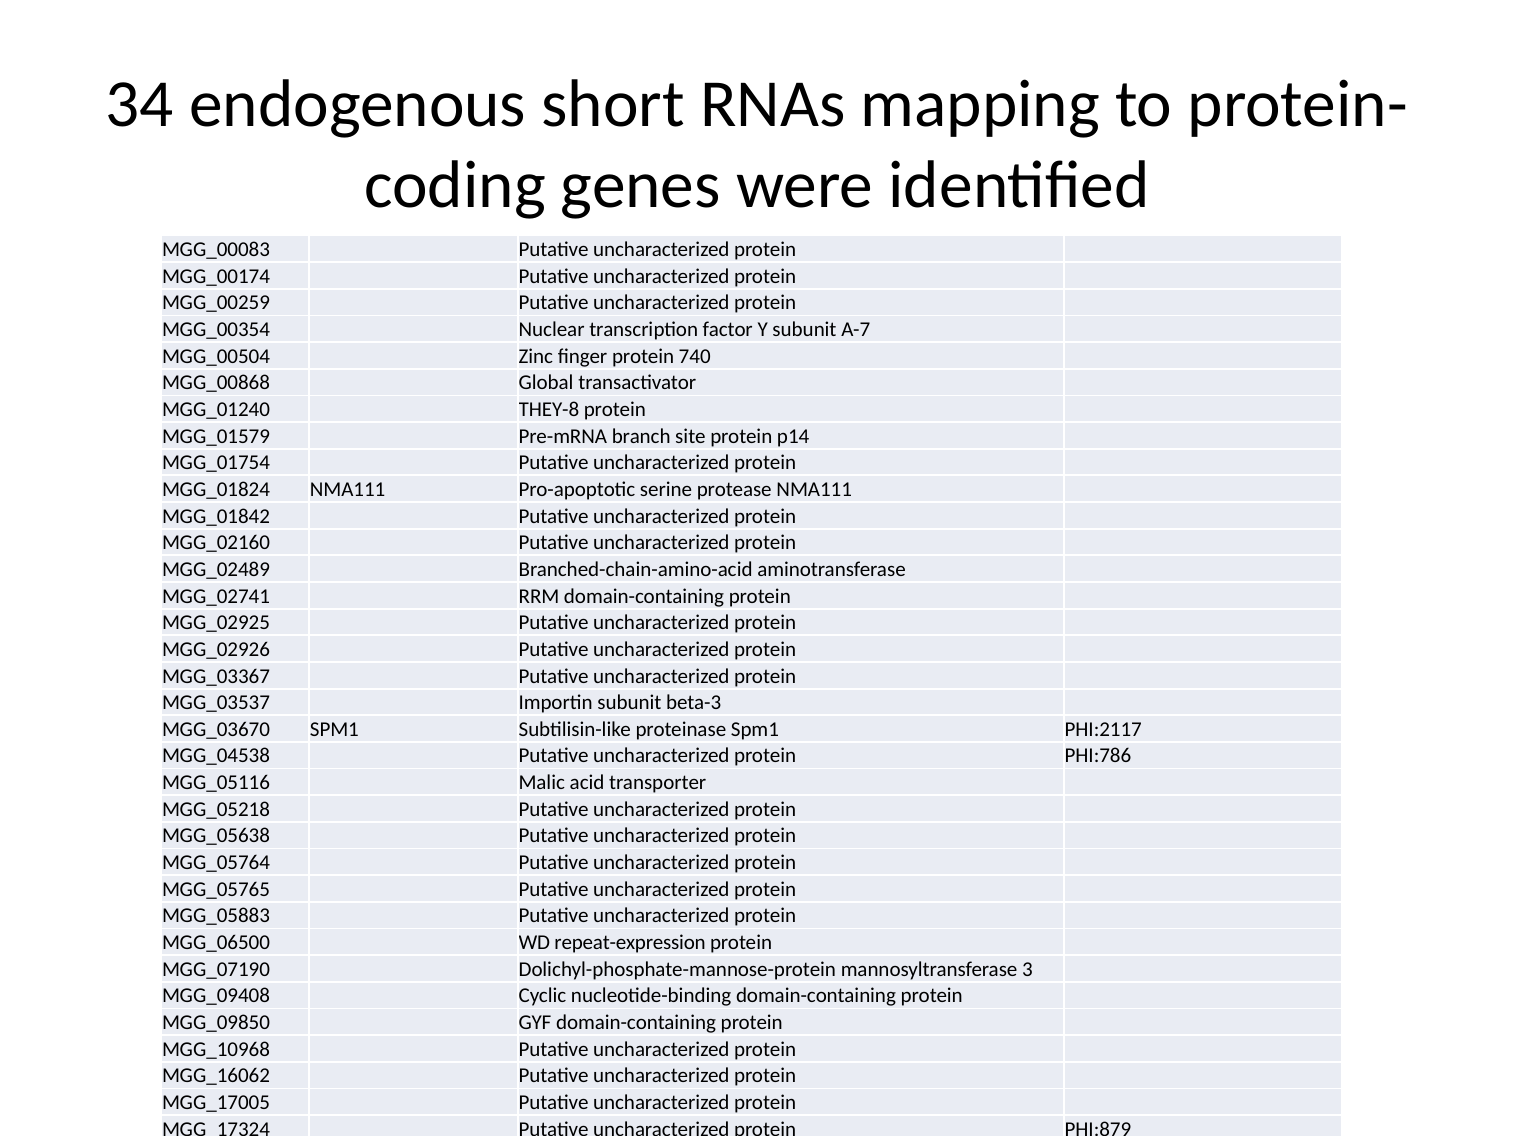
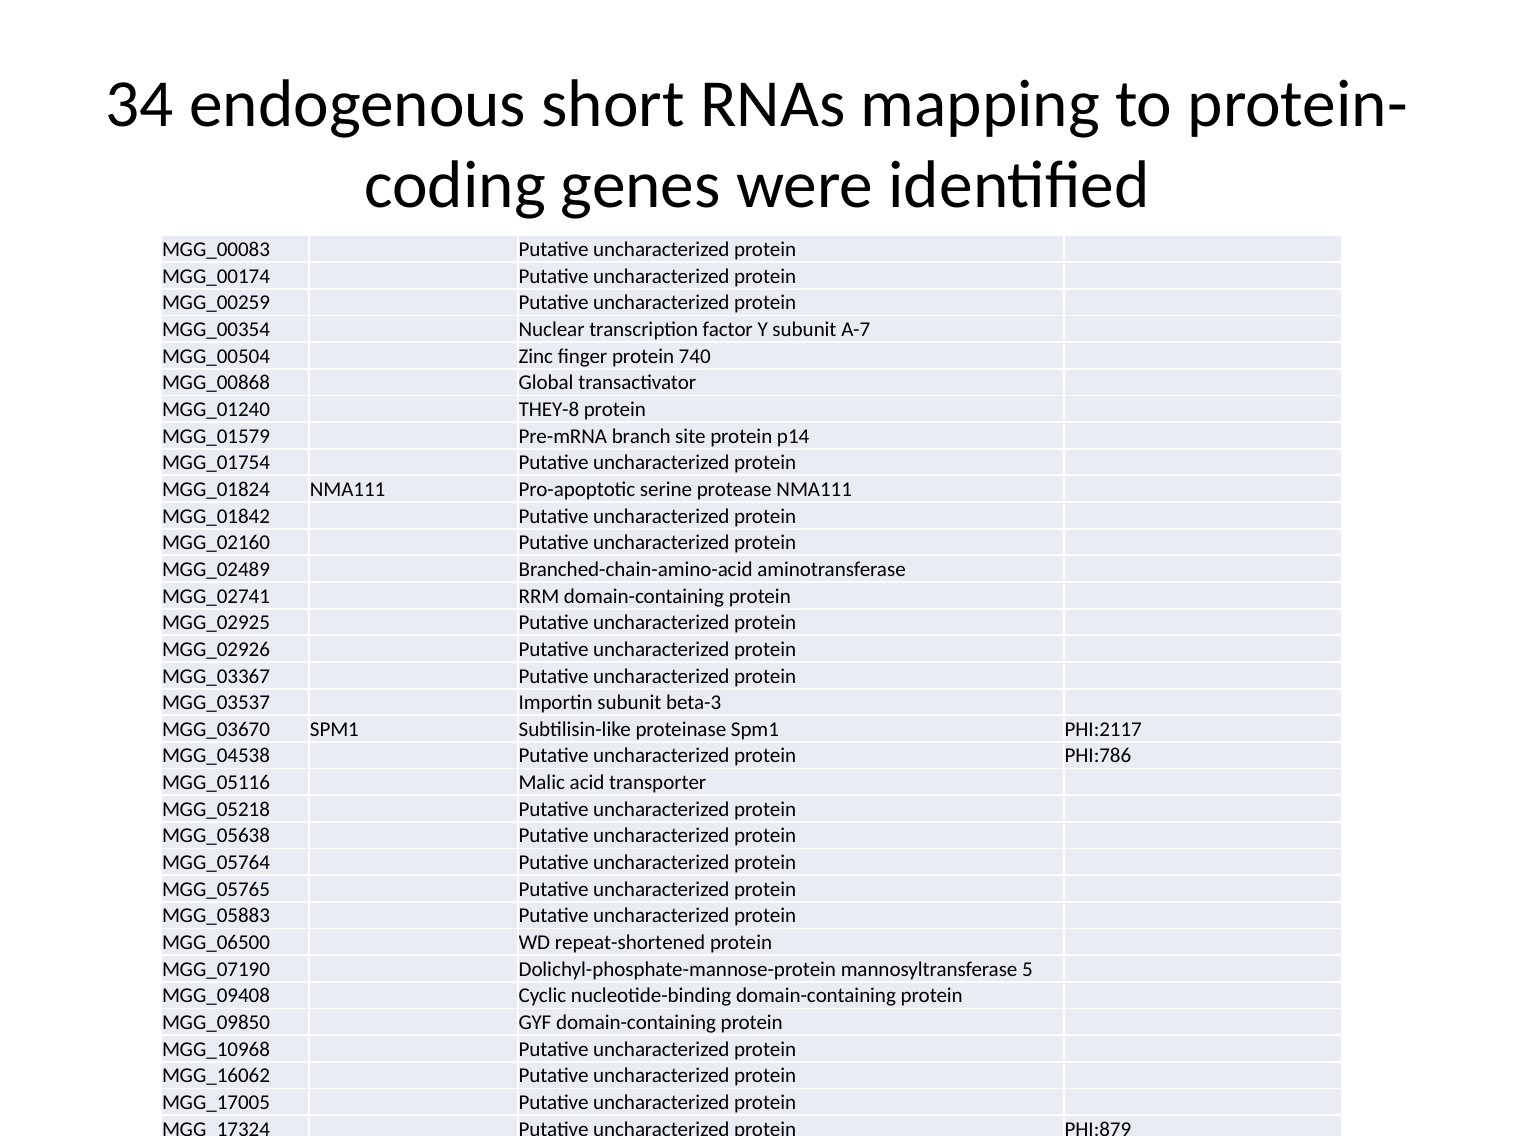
repeat-expression: repeat-expression -> repeat-shortened (630, 943)
3: 3 -> 5 (1027, 970)
